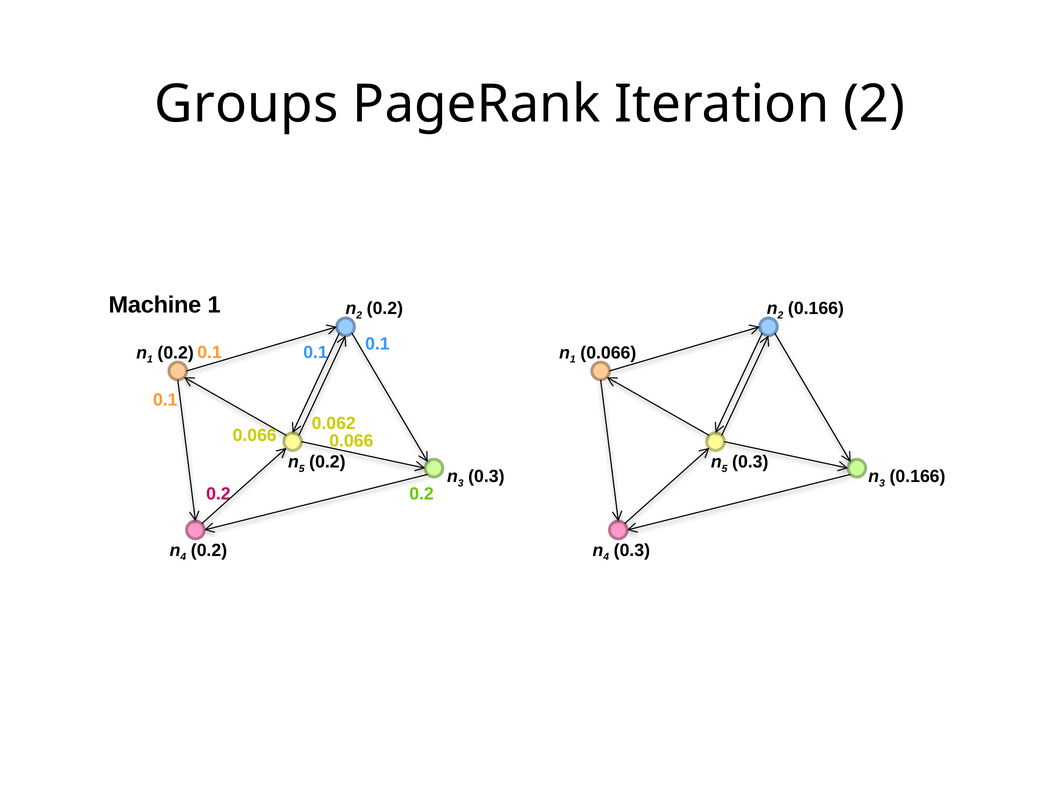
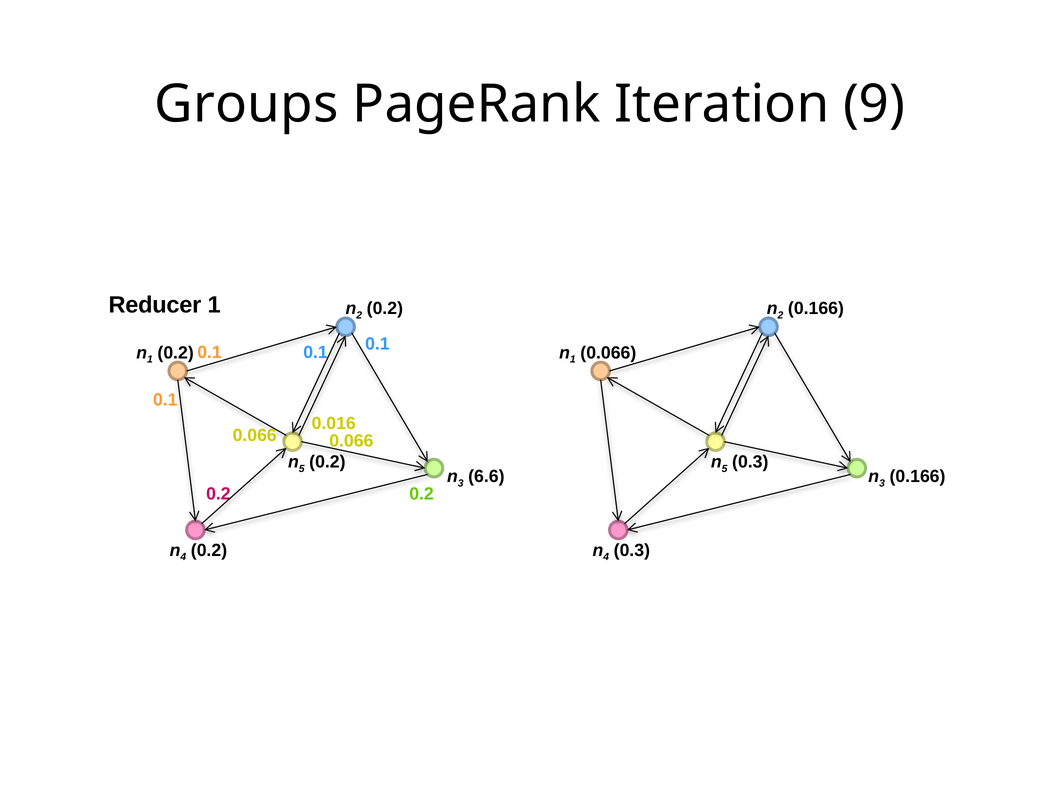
Iteration 2: 2 -> 9 (874, 104)
Machine: Machine -> Reducer (155, 305)
0.062: 0.062 -> 0.016 (334, 423)
0.3: 0.3 -> 6.6 (486, 476)
